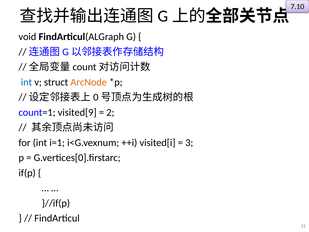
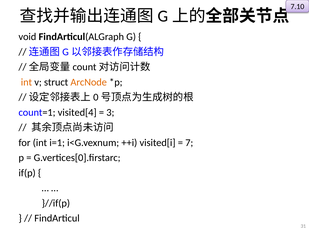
int colour: blue -> orange (26, 82)
visited[9: visited[9 -> visited[4 (77, 112)
2: 2 -> 3 (110, 112)
3: 3 -> 7 (189, 142)
